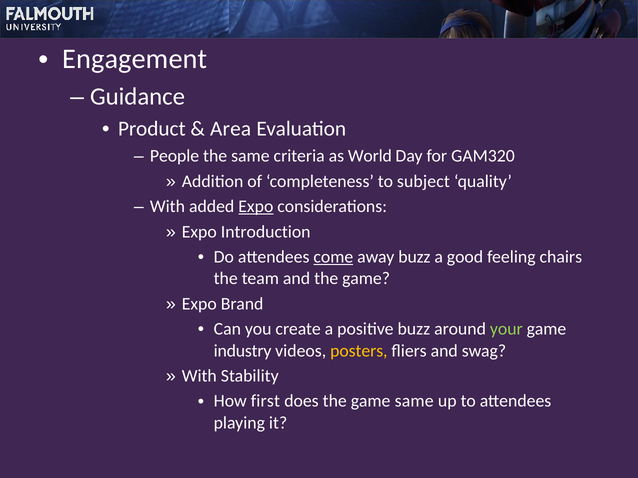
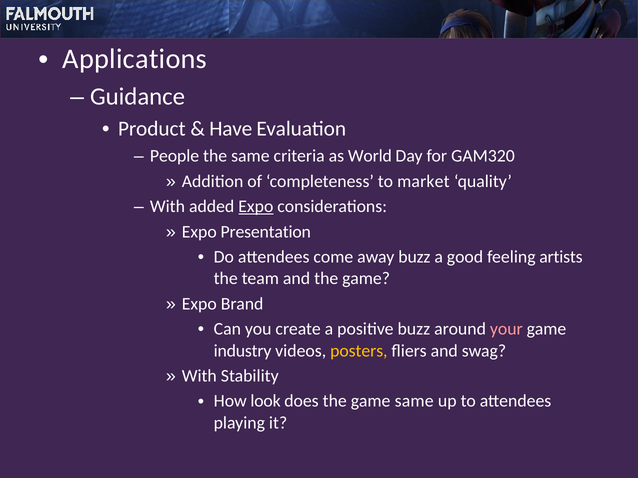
Engagement: Engagement -> Applications (135, 59)
Area: Area -> Have (231, 129)
subject: subject -> market (423, 181)
Introduction: Introduction -> Presentation (266, 232)
come underline: present -> none (333, 257)
chairs: chairs -> artists (561, 257)
your colour: light green -> pink (506, 329)
first: first -> look (266, 402)
